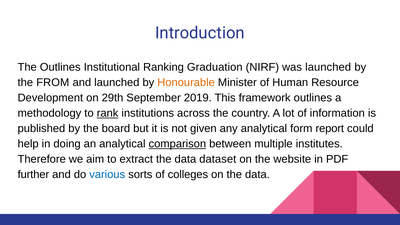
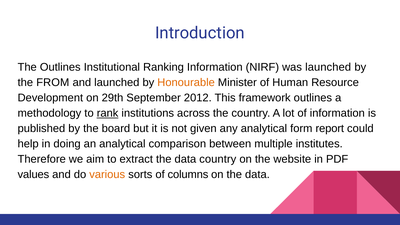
Ranking Graduation: Graduation -> Information (215, 67)
2019: 2019 -> 2012 (198, 98)
comparison underline: present -> none (177, 144)
data dataset: dataset -> country (218, 159)
further: further -> values (33, 175)
various colour: blue -> orange (107, 175)
colleges: colleges -> columns (188, 175)
